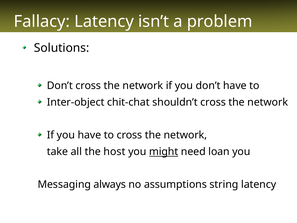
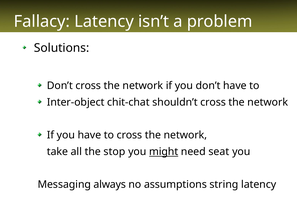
host: host -> stop (114, 151)
loan: loan -> seat (219, 151)
